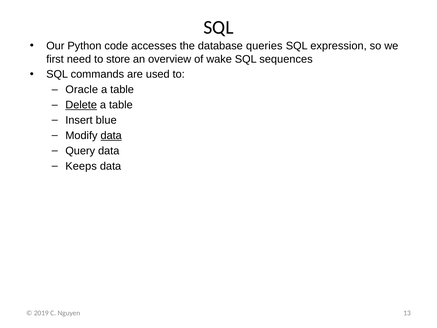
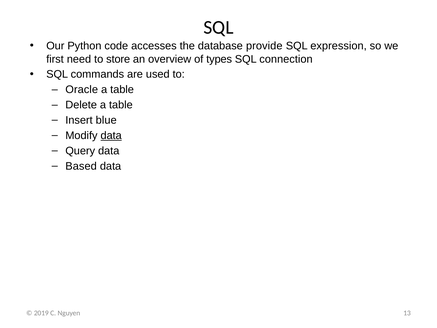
queries: queries -> provide (264, 46)
wake: wake -> types (219, 59)
sequences: sequences -> connection (286, 59)
Delete underline: present -> none (81, 105)
Keeps: Keeps -> Based (81, 166)
